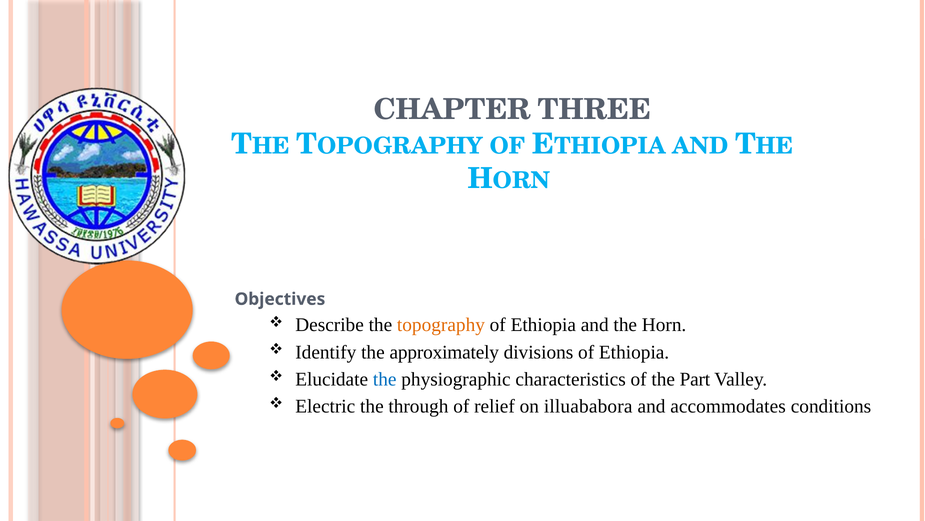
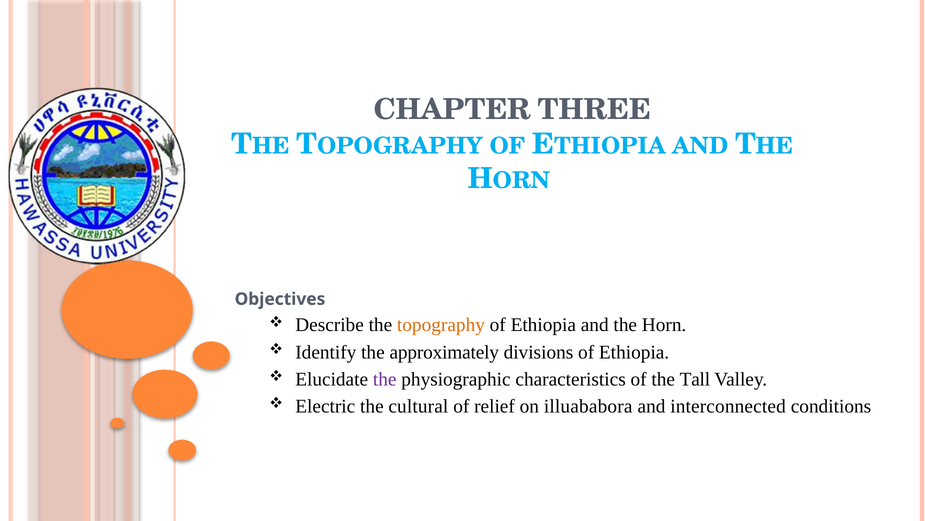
the colour: blue -> purple (385, 379)
Part: Part -> Tall (695, 379)
through: through -> cultural (418, 406)
accommodates: accommodates -> interconnected (728, 406)
